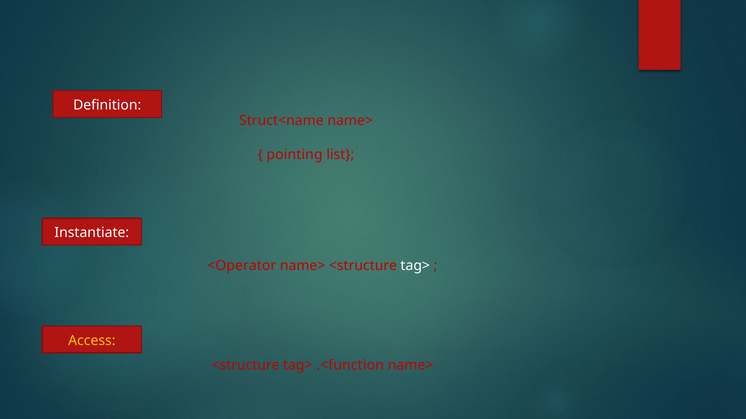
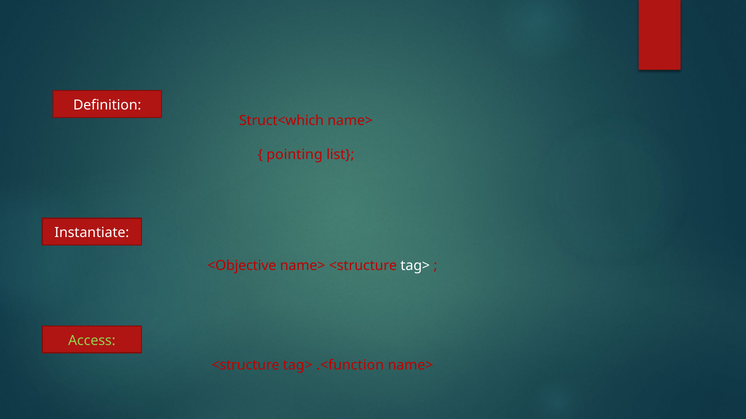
Struct<name: Struct<name -> Struct<which (281, 121)
<Operator: <Operator -> <Objective (242, 266)
Access colour: yellow -> light green (92, 341)
